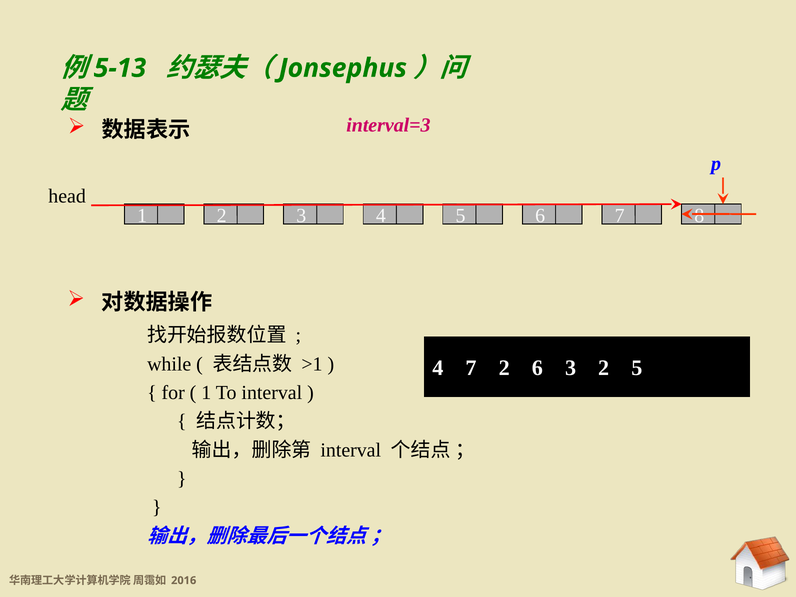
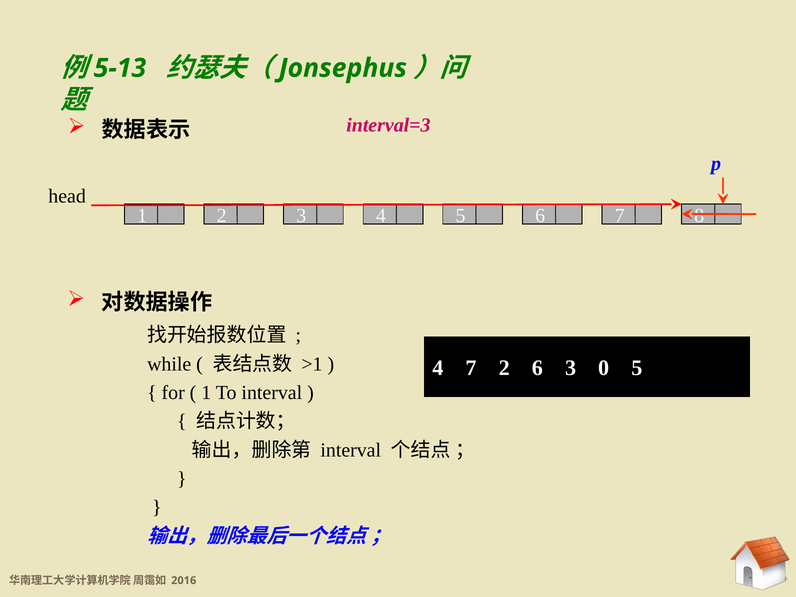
3 2: 2 -> 0 (604, 368)
